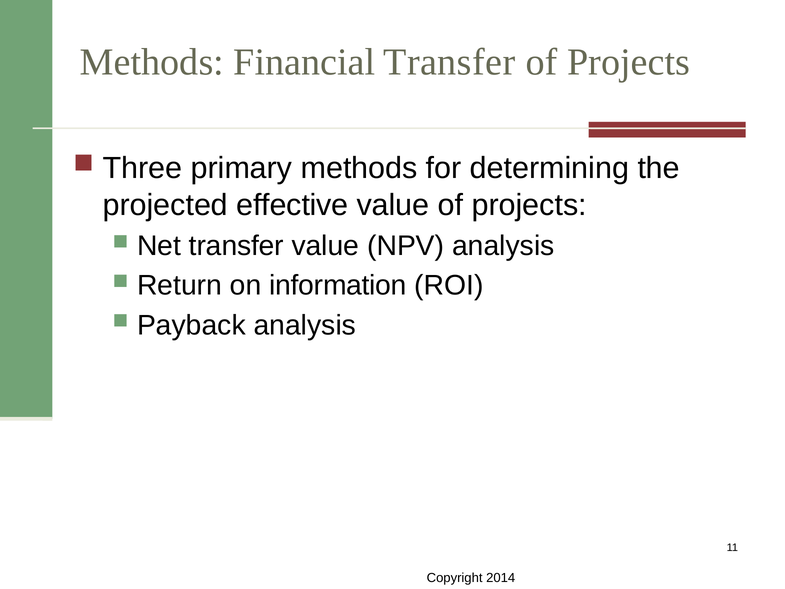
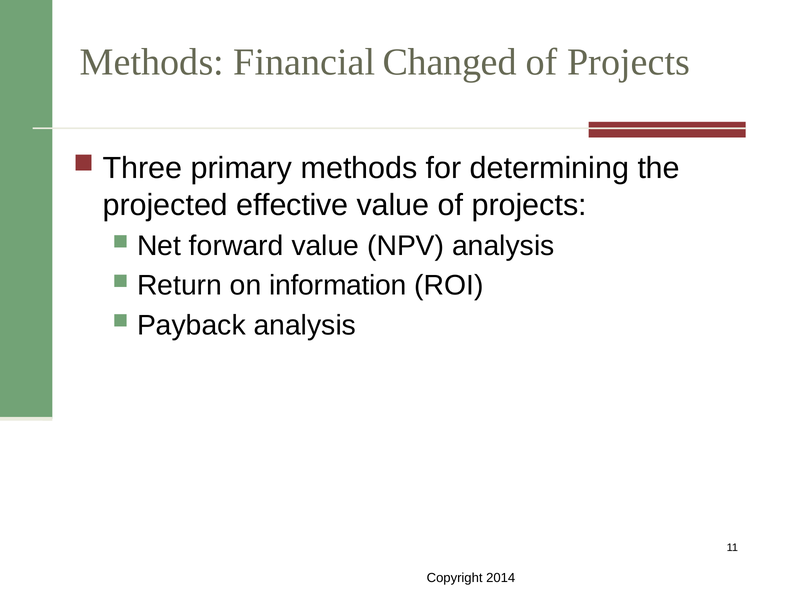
Financial Transfer: Transfer -> Changed (450, 62)
Net transfer: transfer -> forward (236, 246)
